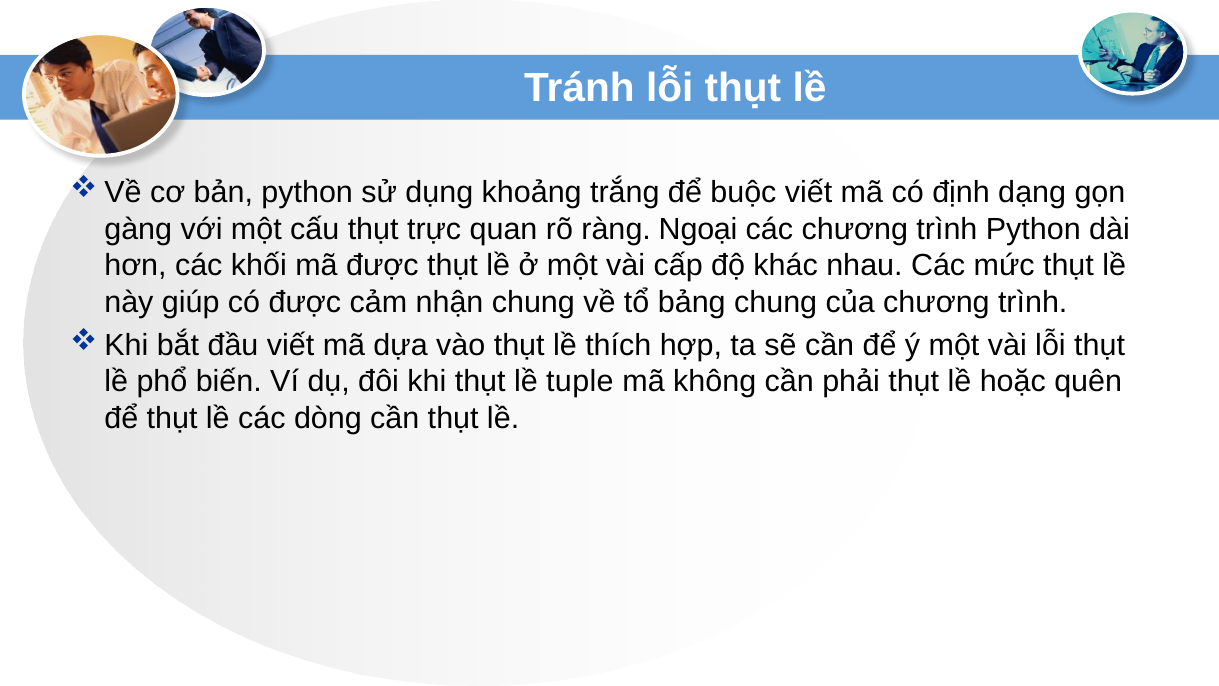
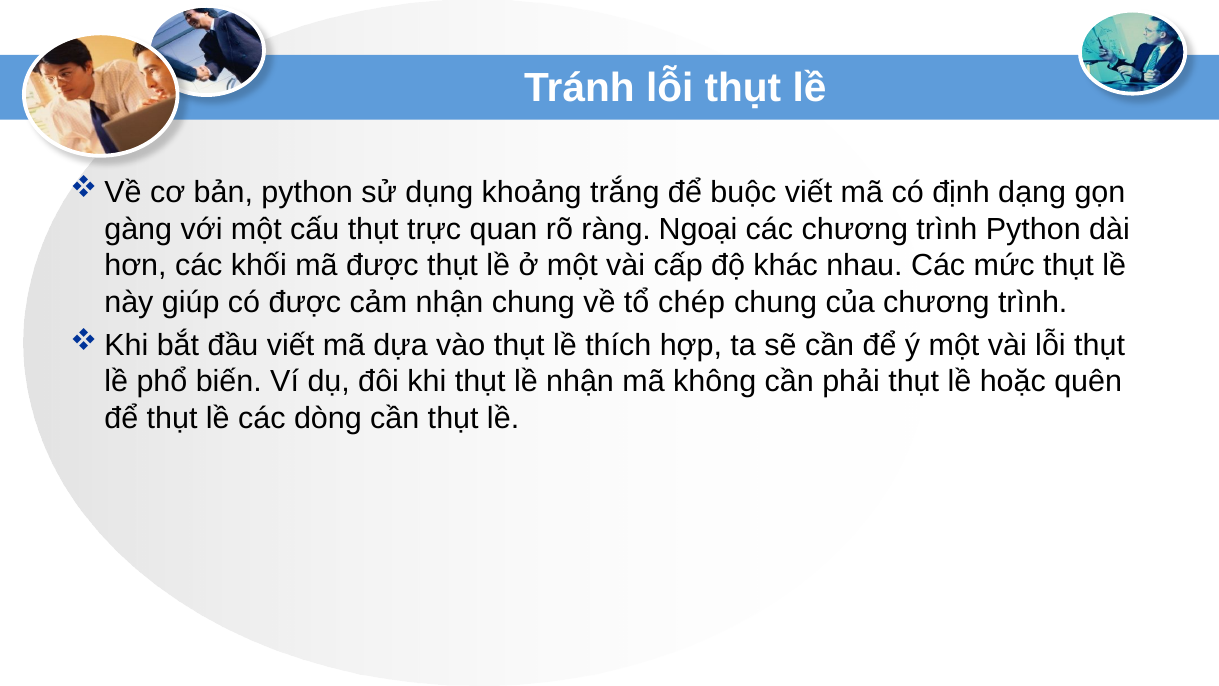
bảng: bảng -> chép (692, 302)
lề tuple: tuple -> nhận (580, 382)
